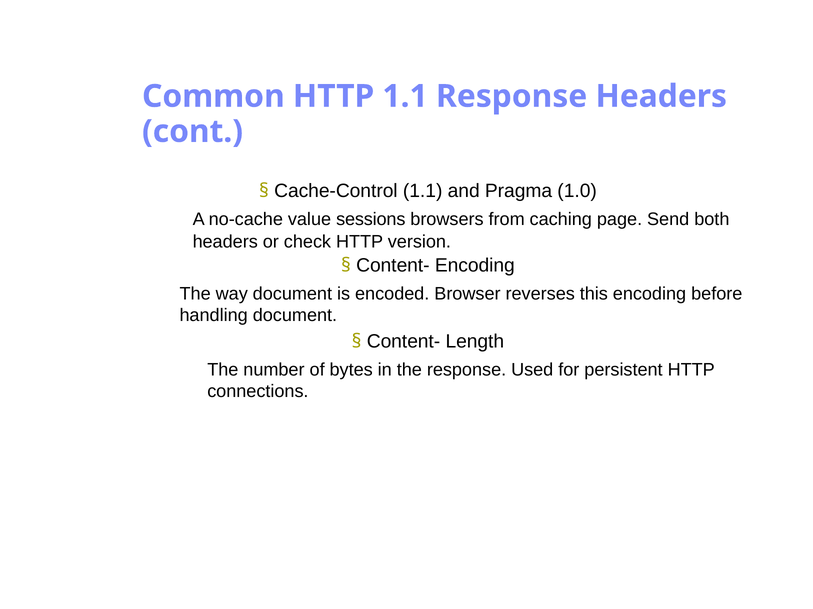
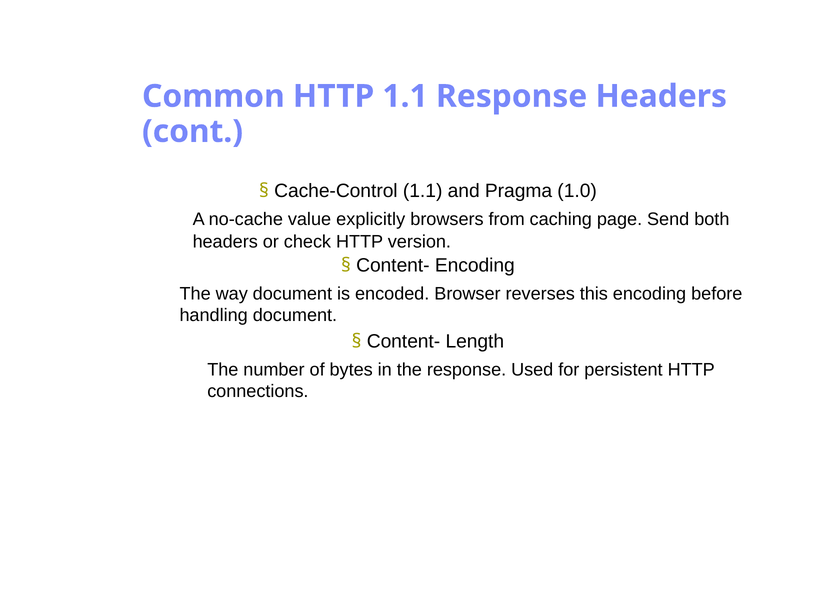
sessions: sessions -> explicitly (371, 219)
